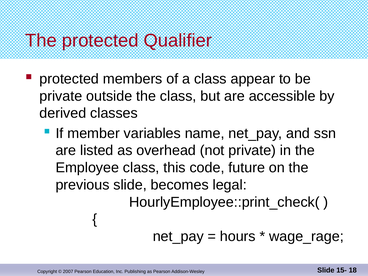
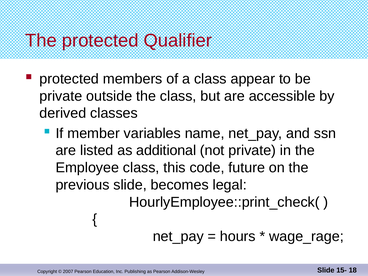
overhead: overhead -> additional (166, 151)
